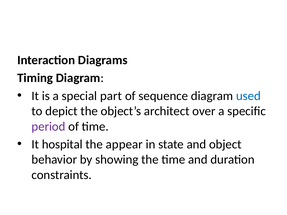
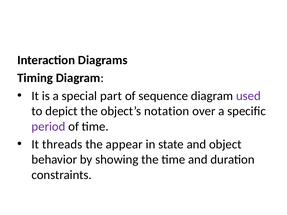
used colour: blue -> purple (248, 96)
architect: architect -> notation (167, 111)
hospital: hospital -> threads (62, 144)
